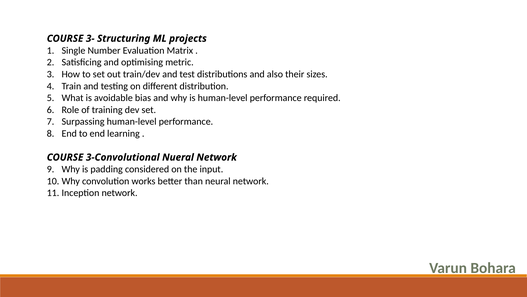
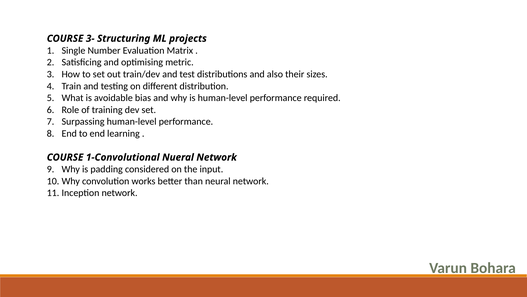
3-Convolutional: 3-Convolutional -> 1-Convolutional (123, 157)
